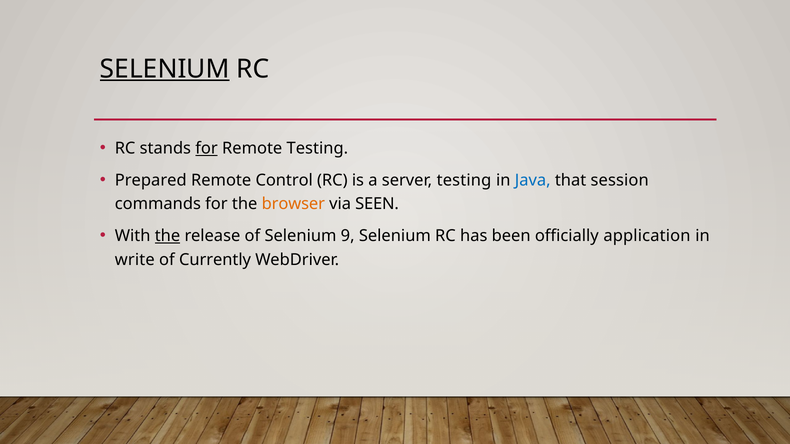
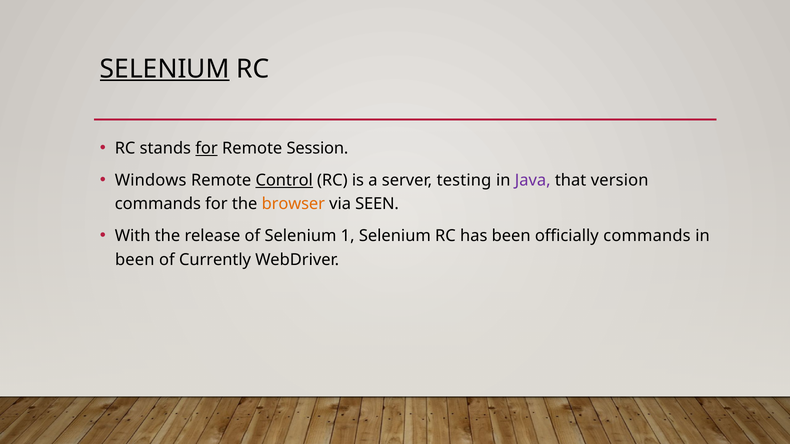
Remote Testing: Testing -> Session (317, 149)
Prepared: Prepared -> Windows (151, 180)
Control underline: none -> present (284, 180)
Java colour: blue -> purple (533, 180)
session: session -> version (620, 180)
the underline: present -> none (168, 236)
9: 9 -> 1 (348, 236)
officially application: application -> commands (647, 236)
write: write -> been (135, 260)
